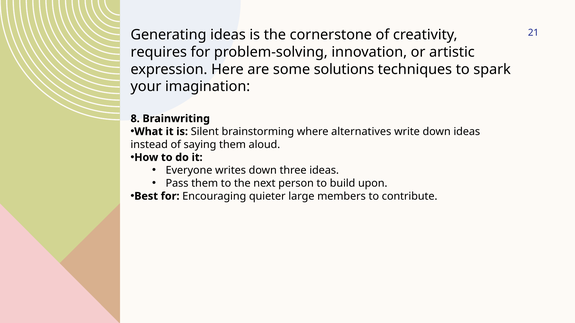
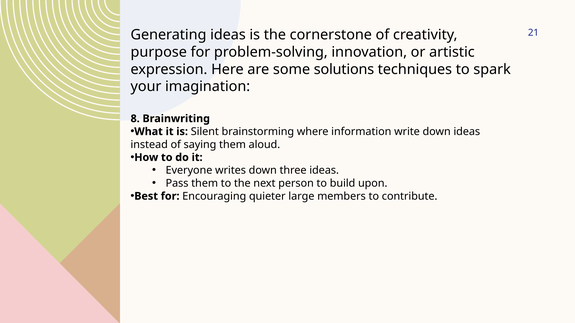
requires: requires -> purpose (159, 52)
alternatives: alternatives -> information (361, 132)
